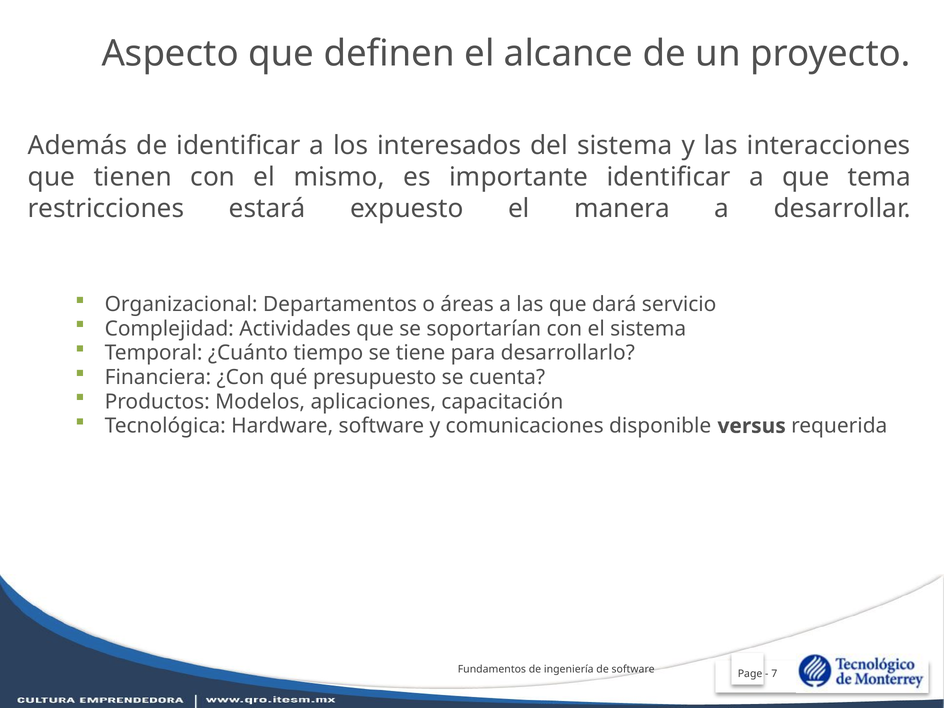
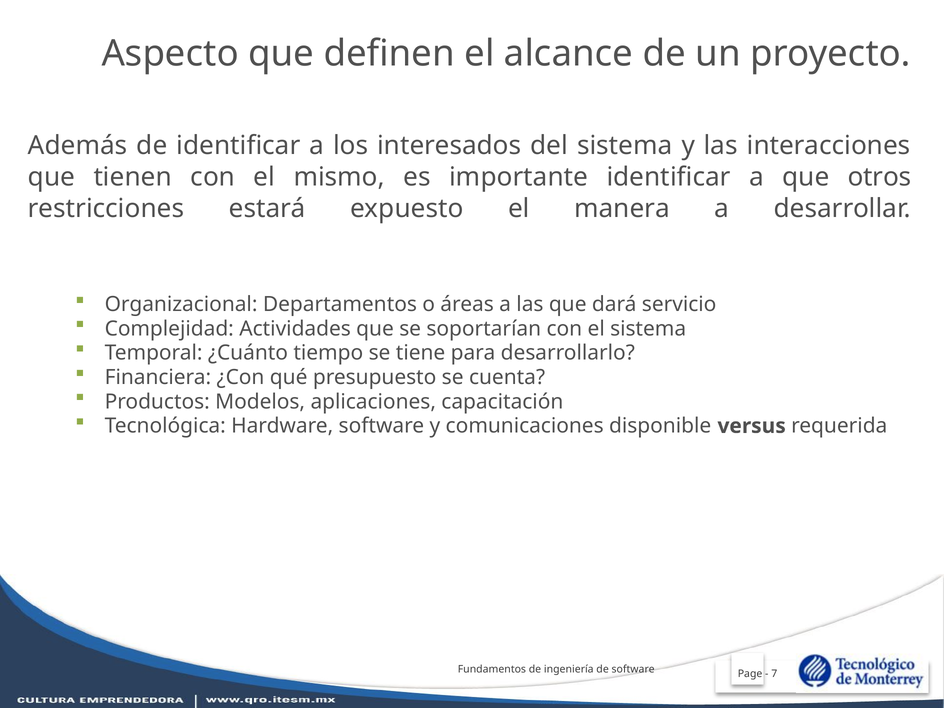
tema: tema -> otros (879, 177)
